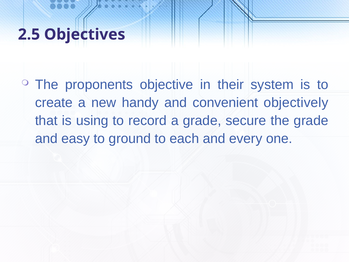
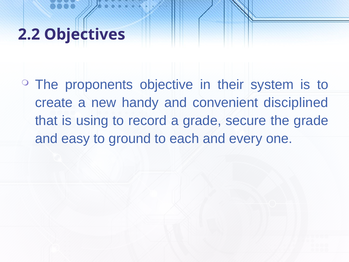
2.5: 2.5 -> 2.2 (29, 34)
objectively: objectively -> disciplined (296, 103)
